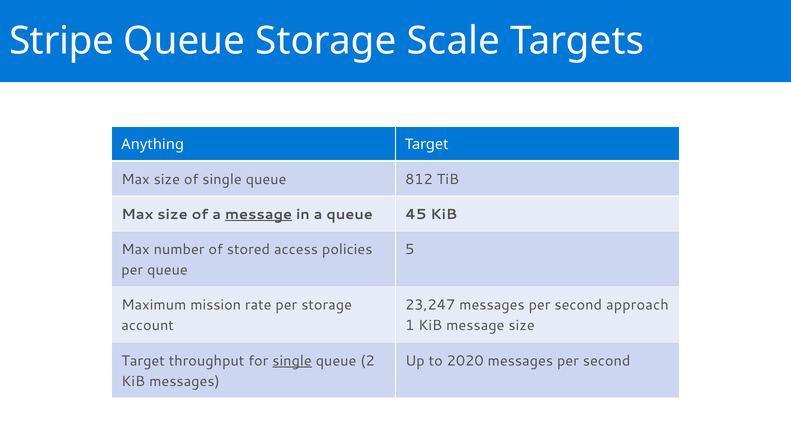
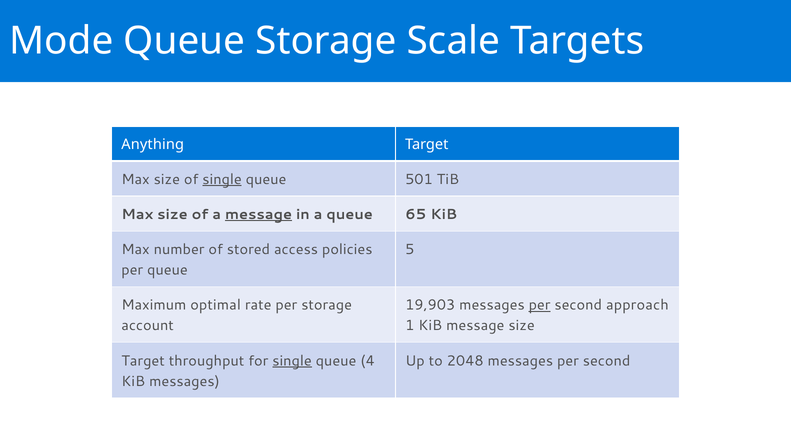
Stripe: Stripe -> Mode (61, 41)
single underline: none -> present (222, 179)
812: 812 -> 501 (419, 179)
45: 45 -> 65 (416, 214)
mission: mission -> optimal (216, 305)
23,247: 23,247 -> 19,903 (430, 305)
per underline: none -> present (540, 305)
2: 2 -> 4 (368, 361)
2020: 2020 -> 2048 (465, 361)
